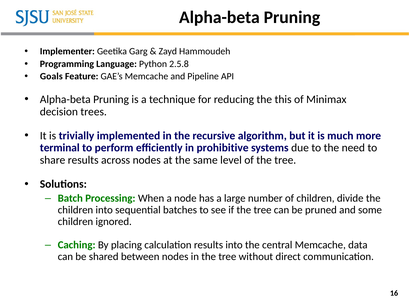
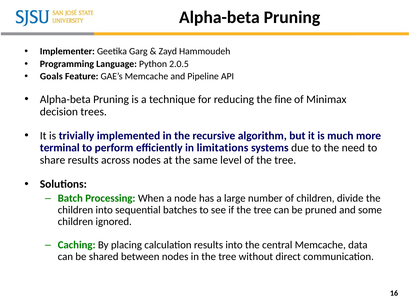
2.5.8: 2.5.8 -> 2.0.5 (179, 64)
this: this -> fine (283, 99)
prohibitive: prohibitive -> limitations (223, 148)
